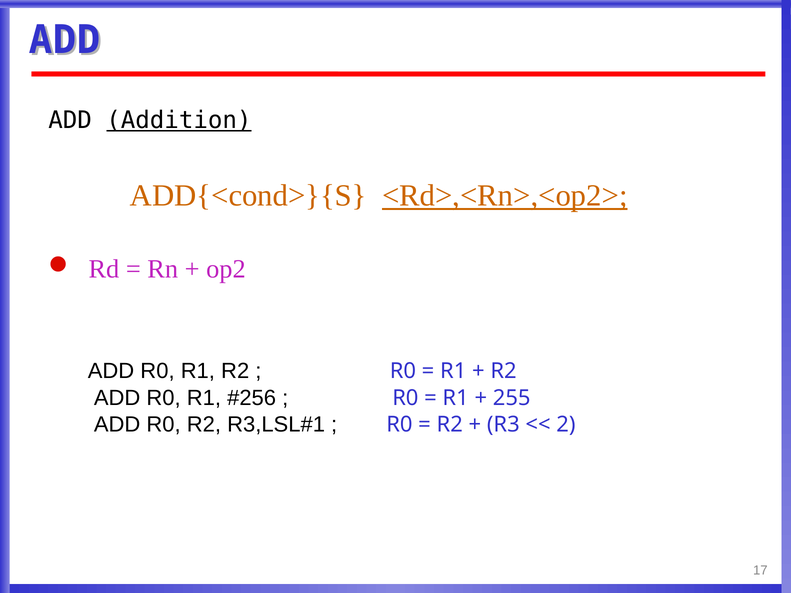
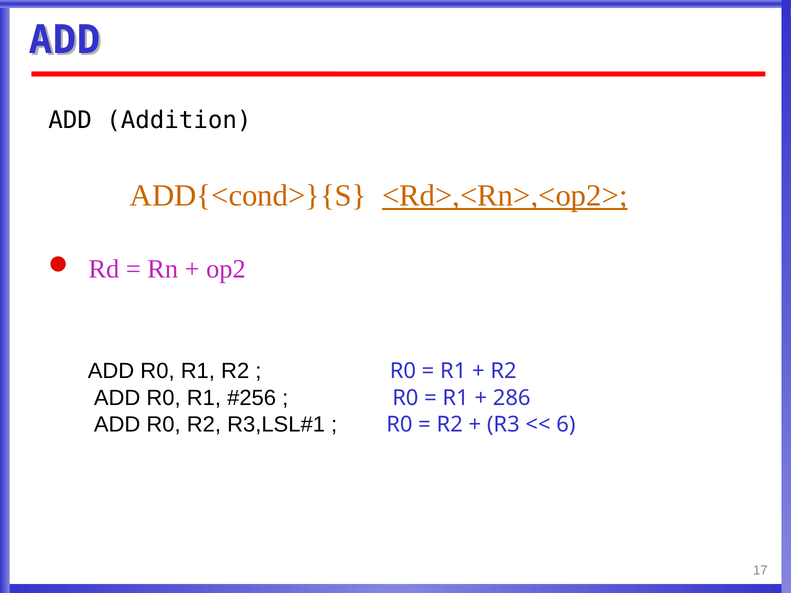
Addition underline: present -> none (179, 120)
255: 255 -> 286 (512, 398)
2: 2 -> 6 (566, 425)
